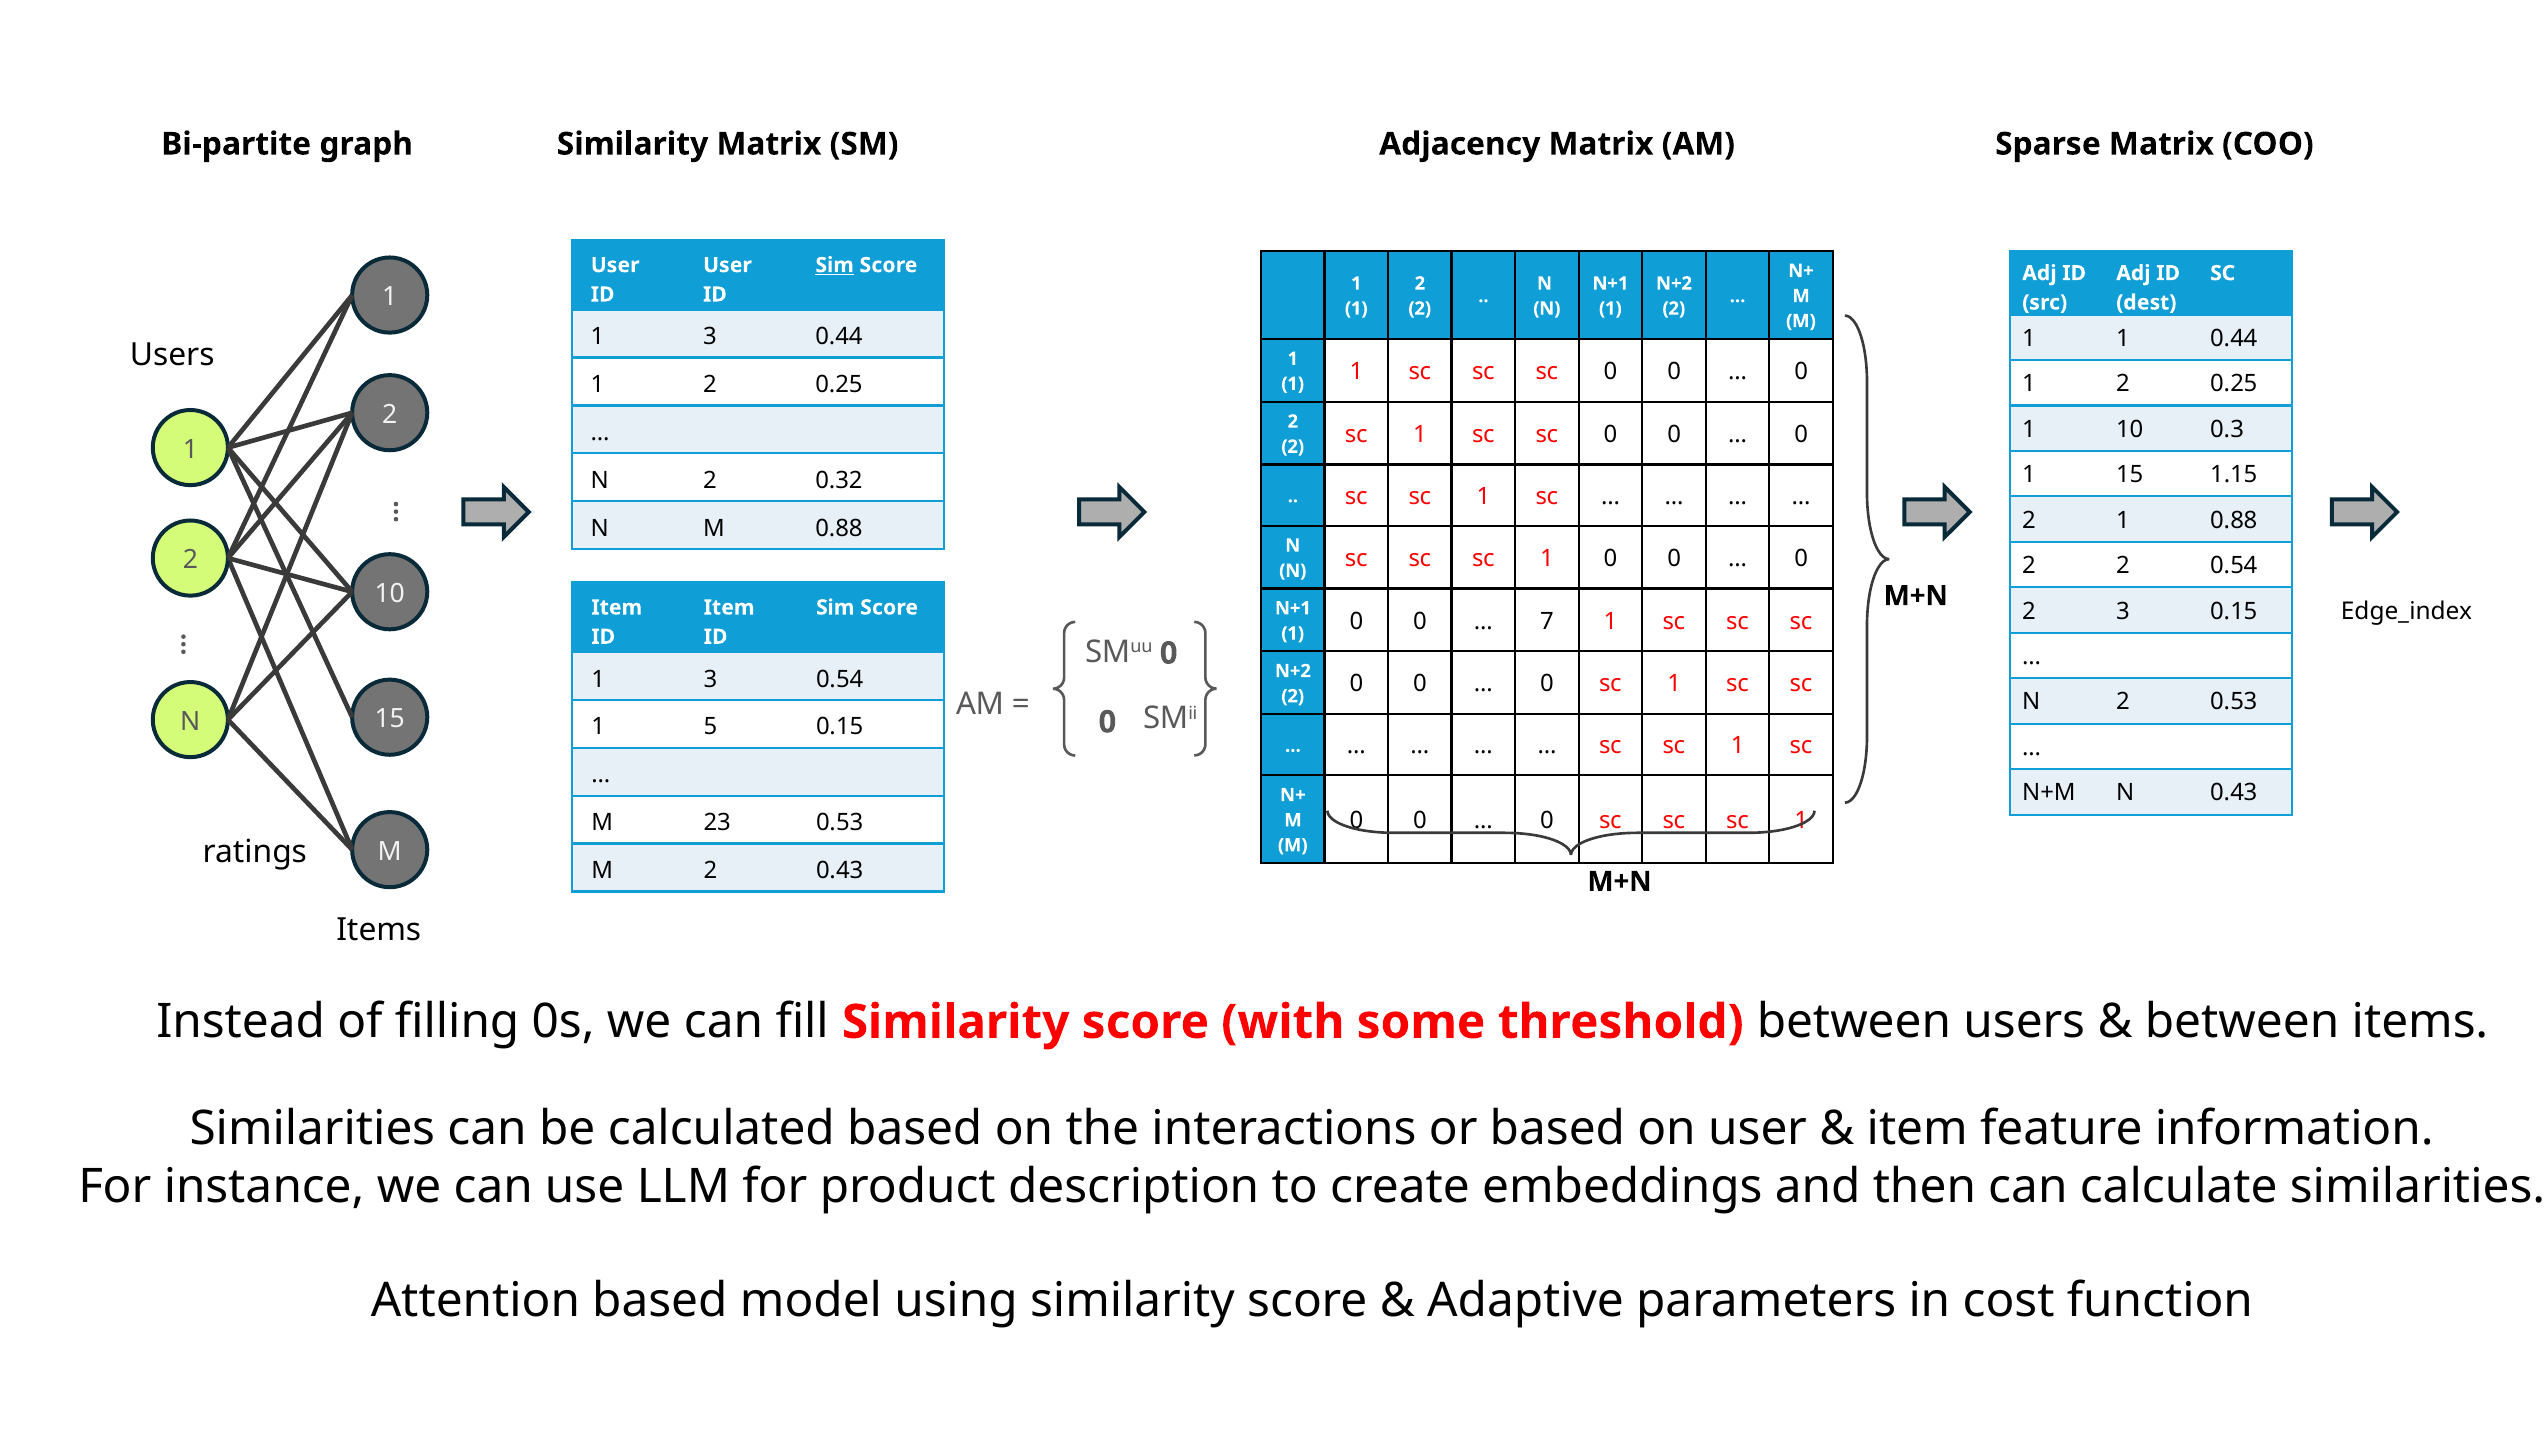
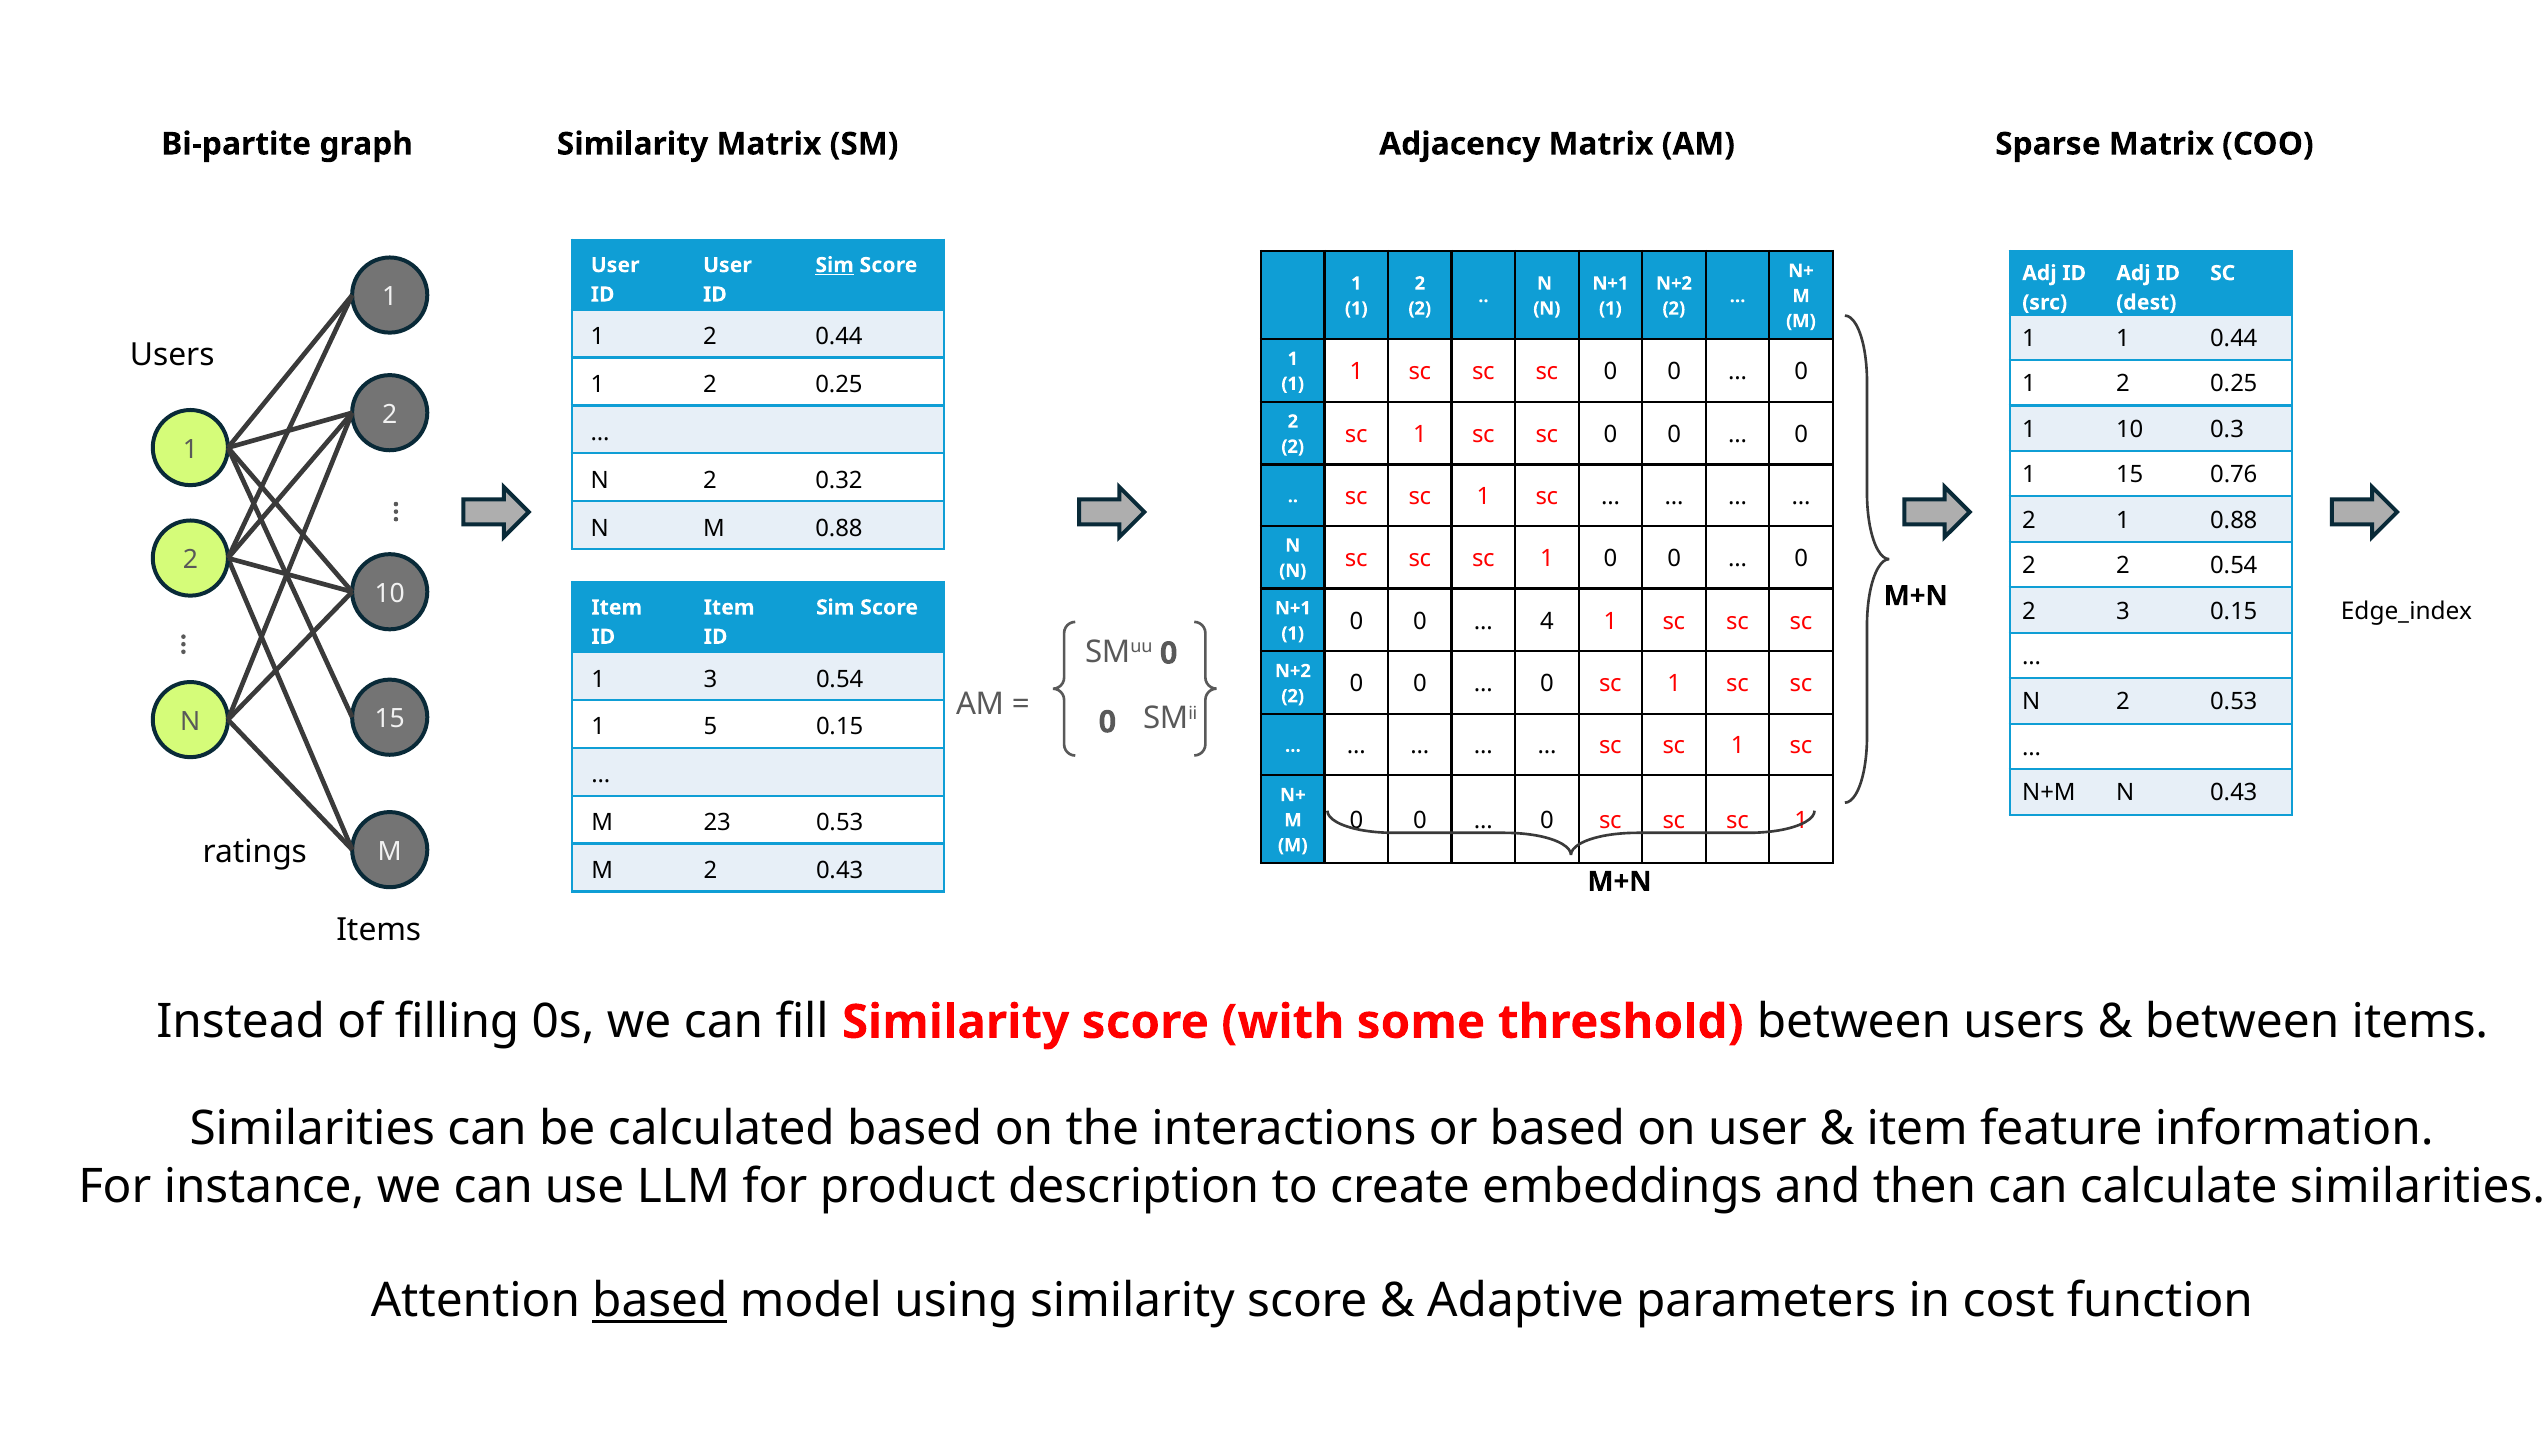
3: 3 -> 2 (710, 337)
1.15: 1.15 -> 0.76 (2234, 475)
7: 7 -> 4 (1547, 621)
based underline: none -> present (660, 1301)
